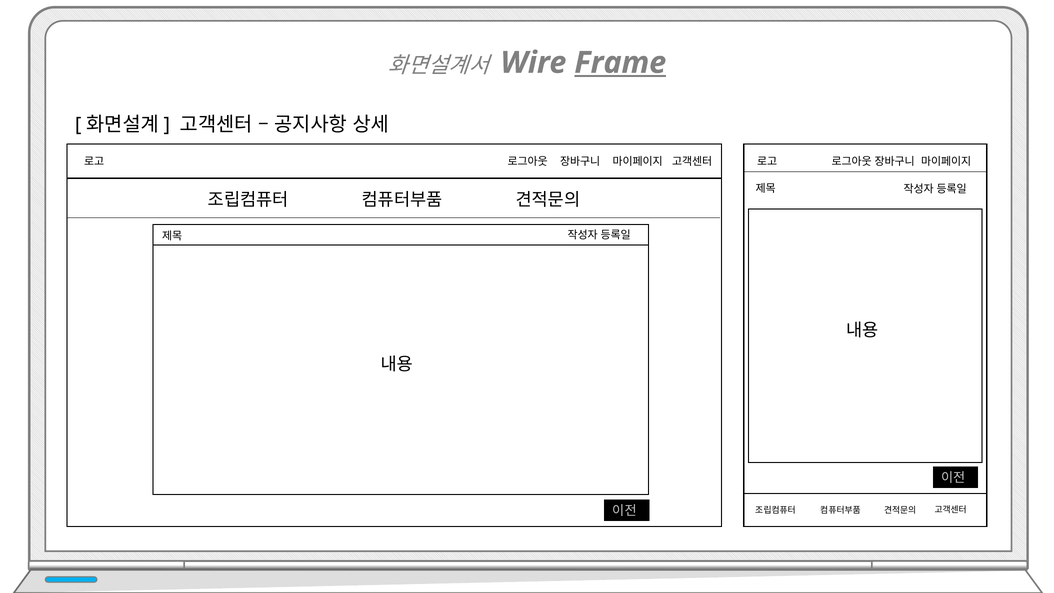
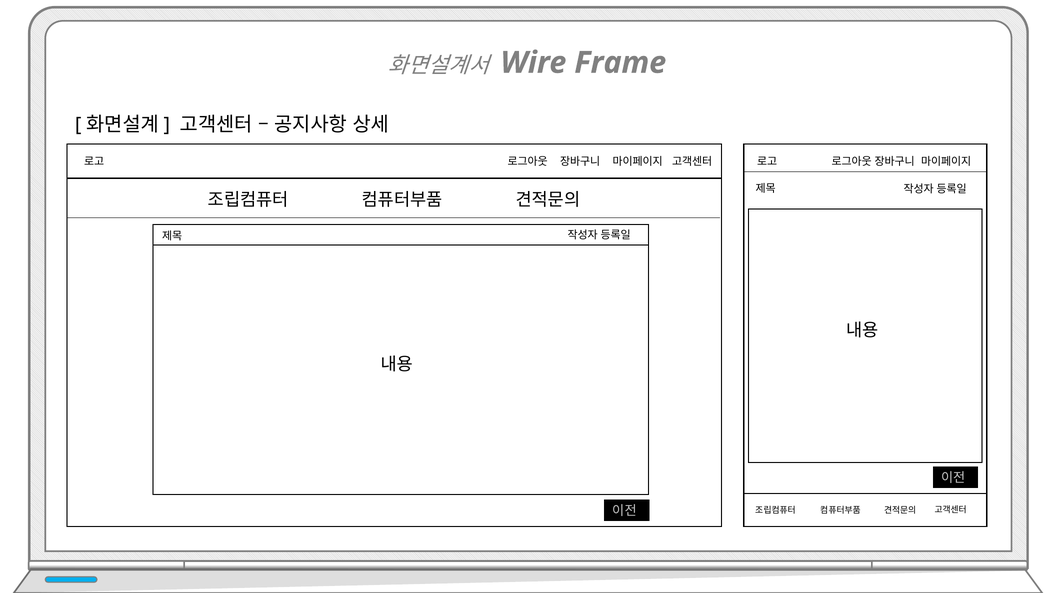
Frame underline: present -> none (620, 63)
